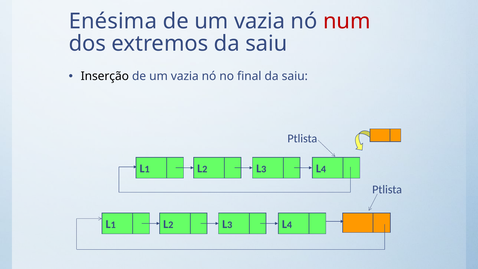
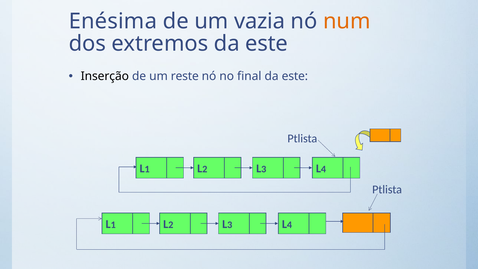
num colour: red -> orange (347, 21)
extremos da saiu: saiu -> este (267, 44)
vazia: vazia -> reste (185, 76)
final da saiu: saiu -> este (295, 76)
